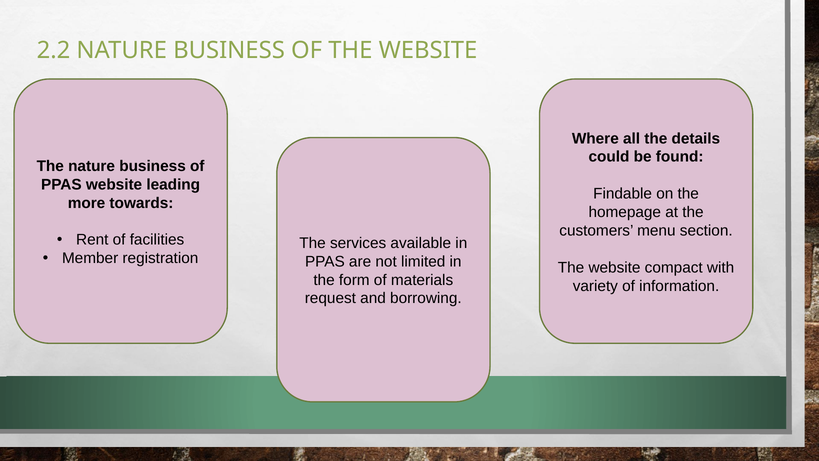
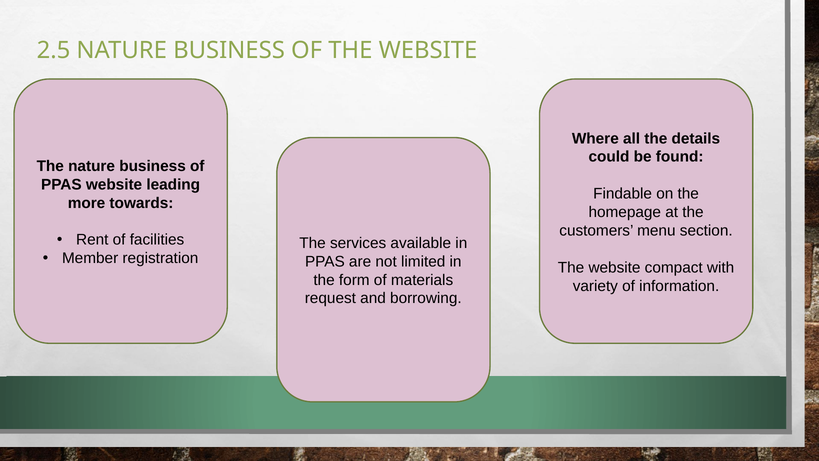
2.2: 2.2 -> 2.5 (53, 50)
